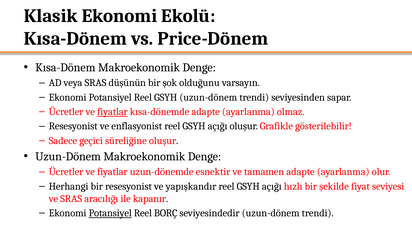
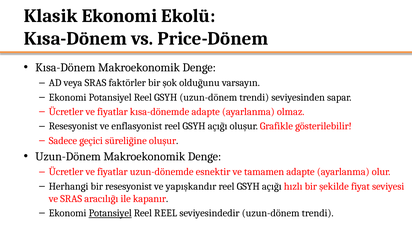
düşünün: düşünün -> faktörler (127, 83)
fiyatlar underline: present -> none (112, 112)
Reel BORÇ: BORÇ -> REEL (166, 213)
